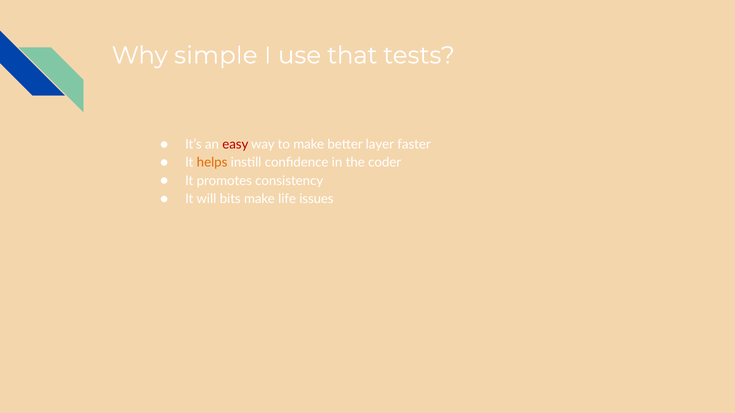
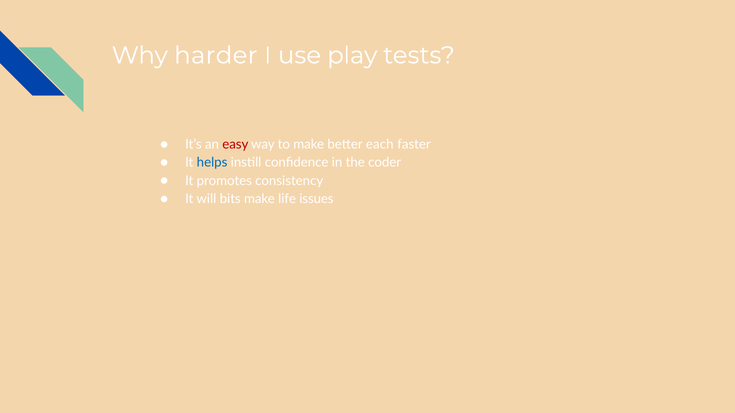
simple: simple -> harder (216, 55)
that: that -> play (352, 55)
layer: layer -> each (380, 145)
helps colour: orange -> blue (212, 163)
